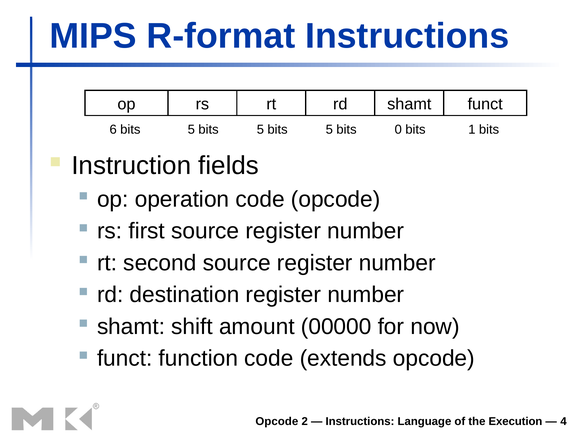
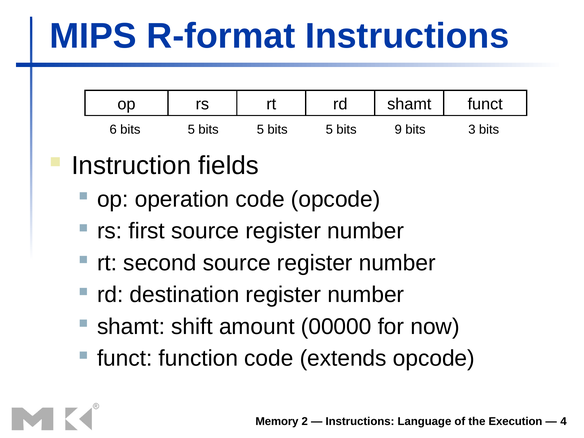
0: 0 -> 9 (398, 130)
1: 1 -> 3 (472, 130)
Opcode: Opcode -> Memory (277, 422)
